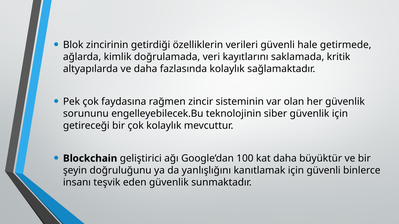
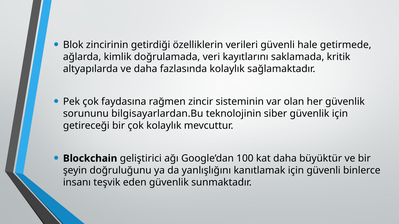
engelleyebilecek.Bu: engelleyebilecek.Bu -> bilgisayarlardan.Bu (157, 114)
